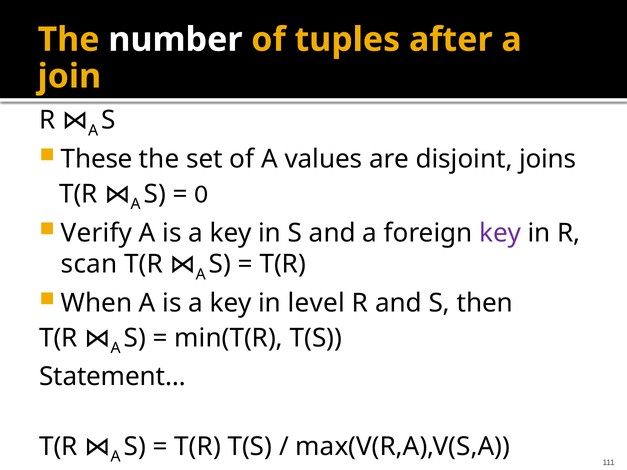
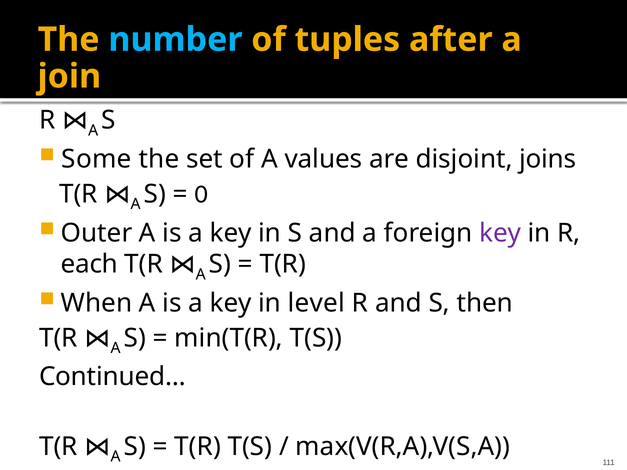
number colour: white -> light blue (175, 40)
These: These -> Some (96, 159)
Verify: Verify -> Outer (97, 233)
scan: scan -> each (89, 264)
Statement…: Statement… -> Continued… (112, 377)
